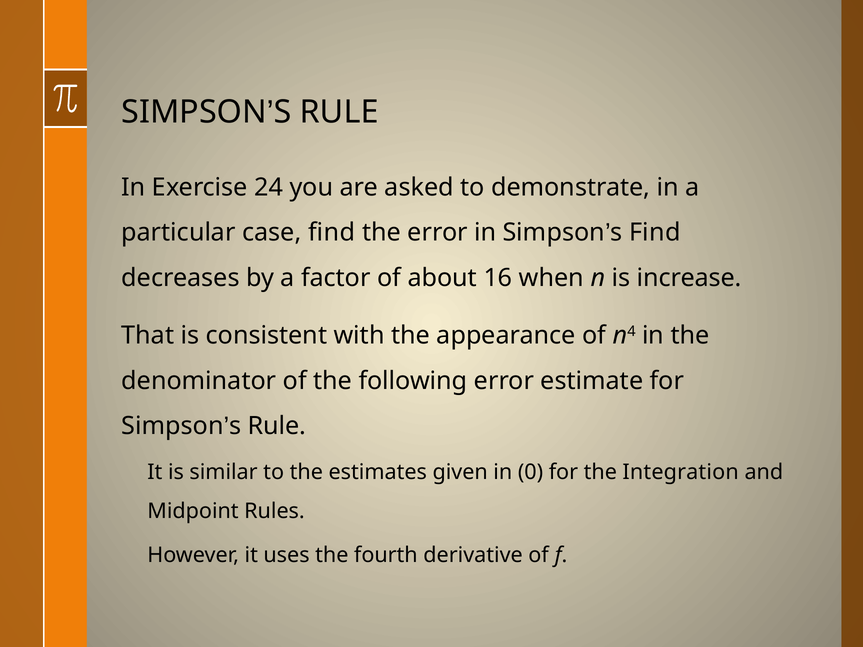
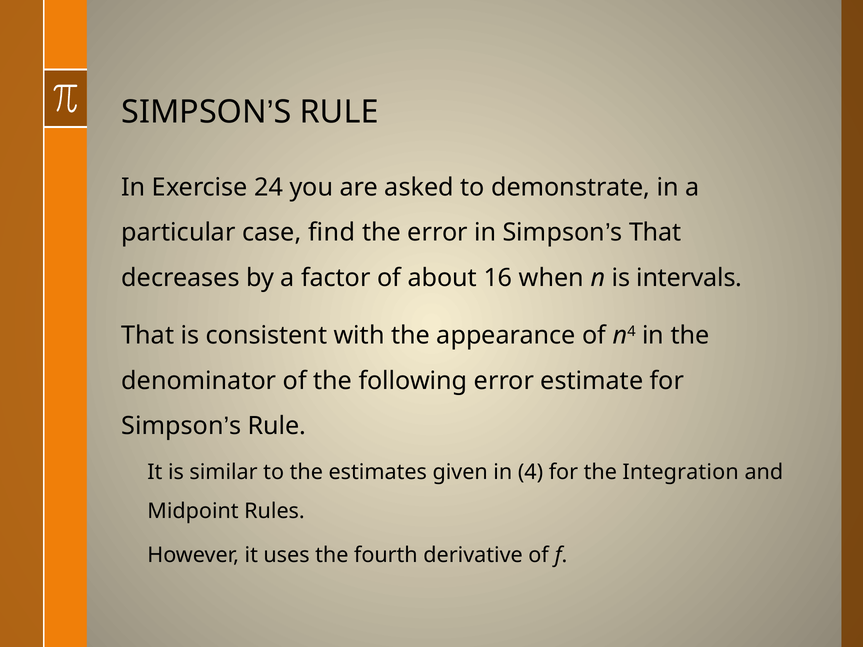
Find: Find -> That (655, 233)
increase: increase -> intervals (689, 278)
0: 0 -> 4 (531, 472)
